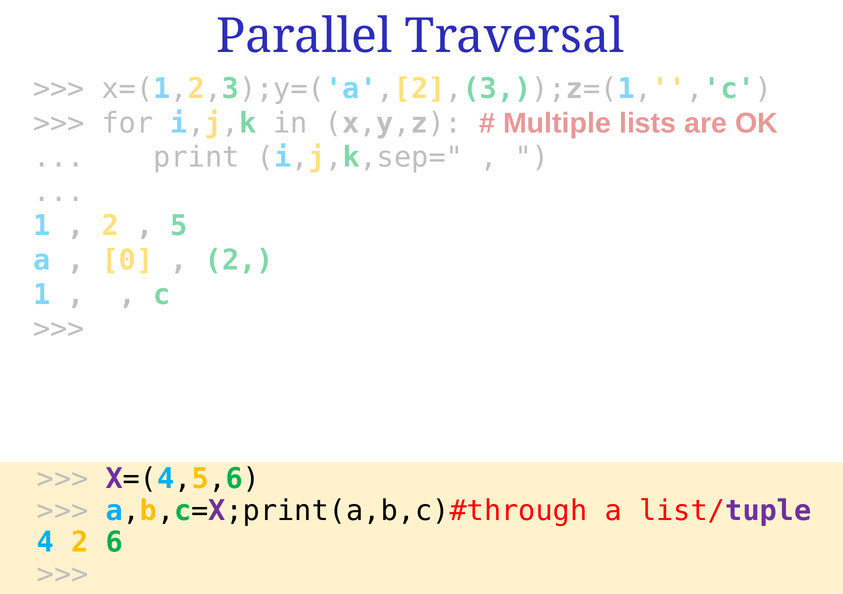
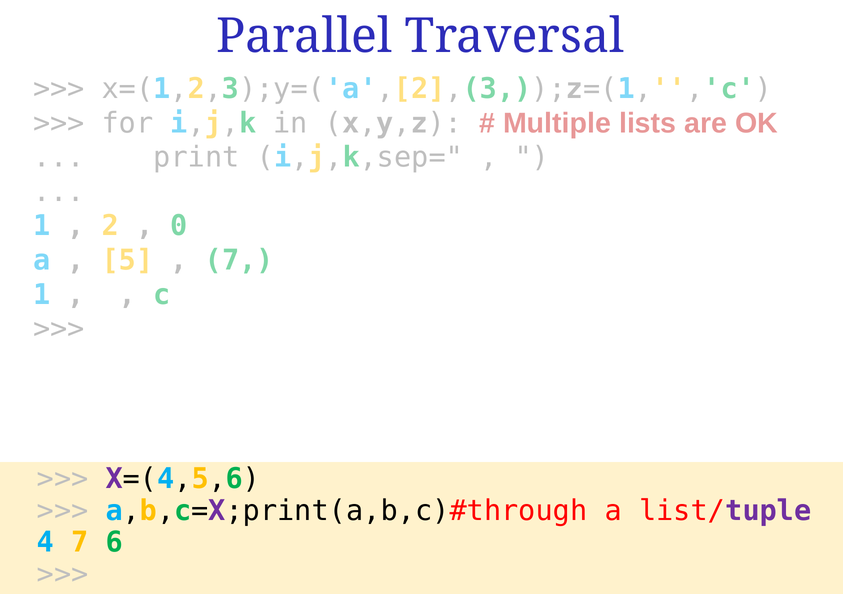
5: 5 -> 0 (179, 226)
0: 0 -> 5 (128, 260)
2: 2 -> 7 (239, 260)
4 2: 2 -> 7 (80, 542)
